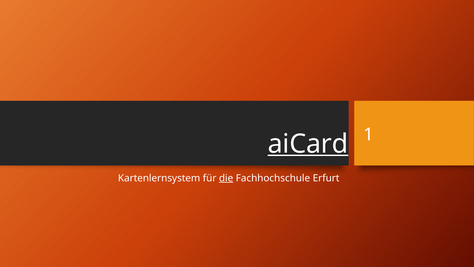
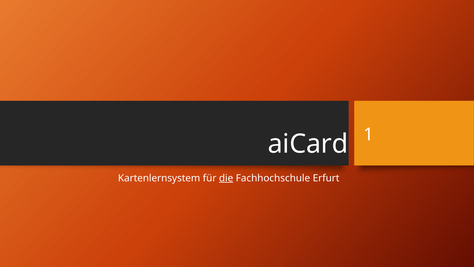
aiCard underline: present -> none (308, 144)
